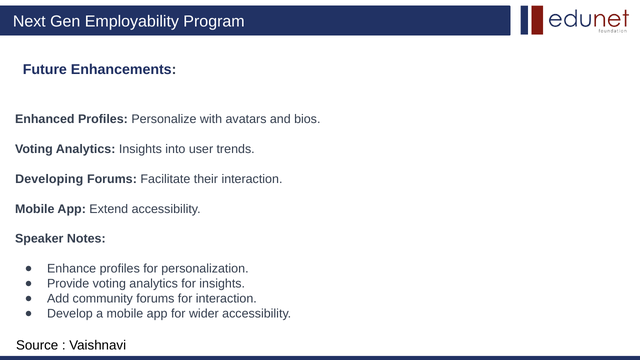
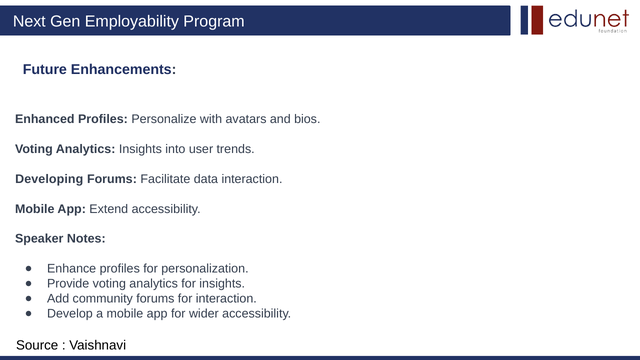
their: their -> data (206, 179)
